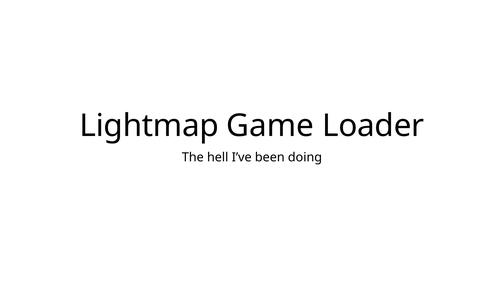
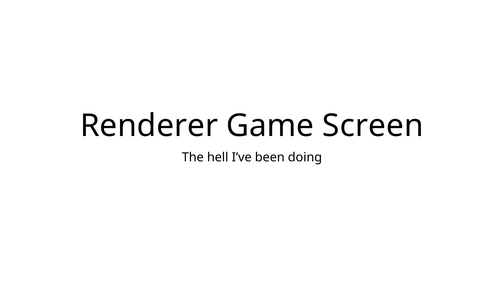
Lightmap: Lightmap -> Renderer (149, 126)
Loader: Loader -> Screen (373, 126)
